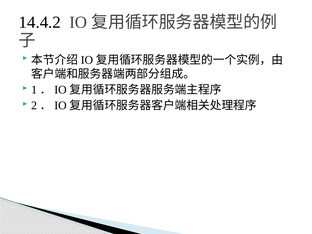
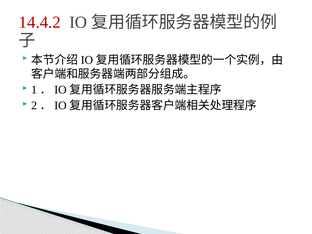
14.4.2 colour: black -> red (40, 22)
